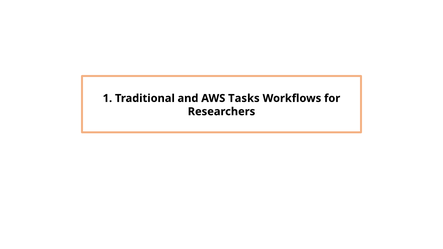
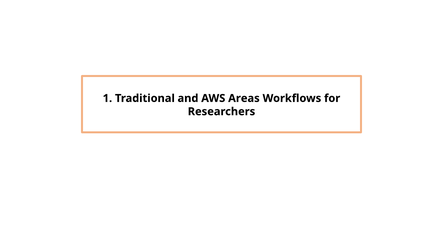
Tasks: Tasks -> Areas (244, 98)
